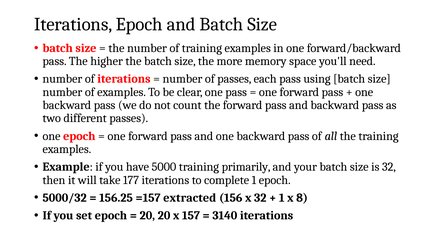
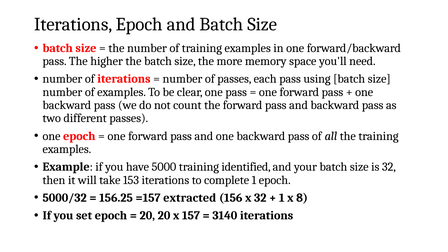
primarily: primarily -> identified (246, 167)
177: 177 -> 153 (131, 180)
